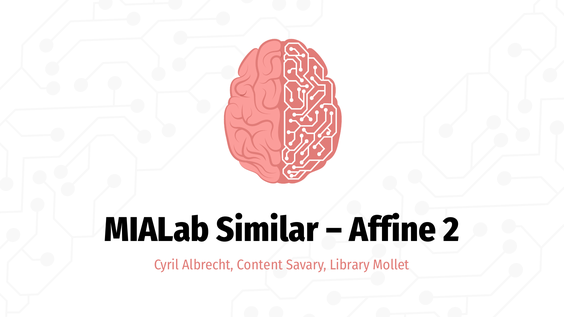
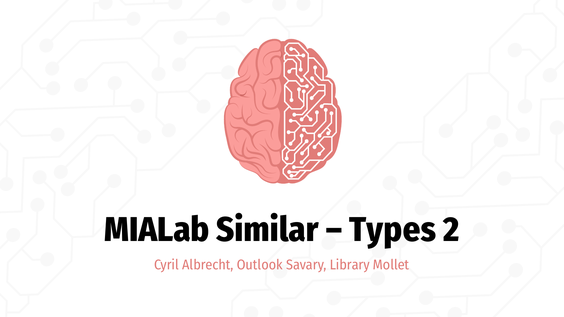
Affine: Affine -> Types (393, 230)
Content: Content -> Outlook (260, 265)
